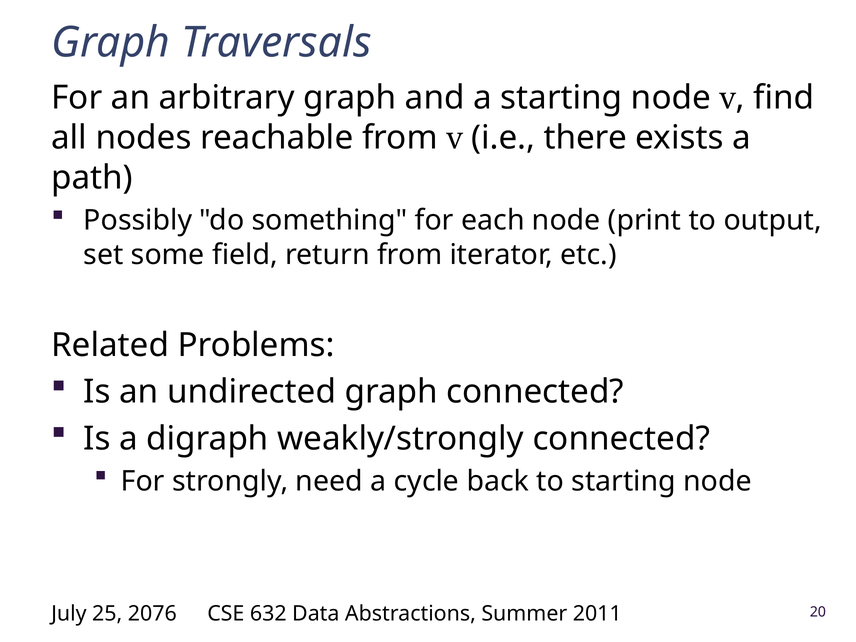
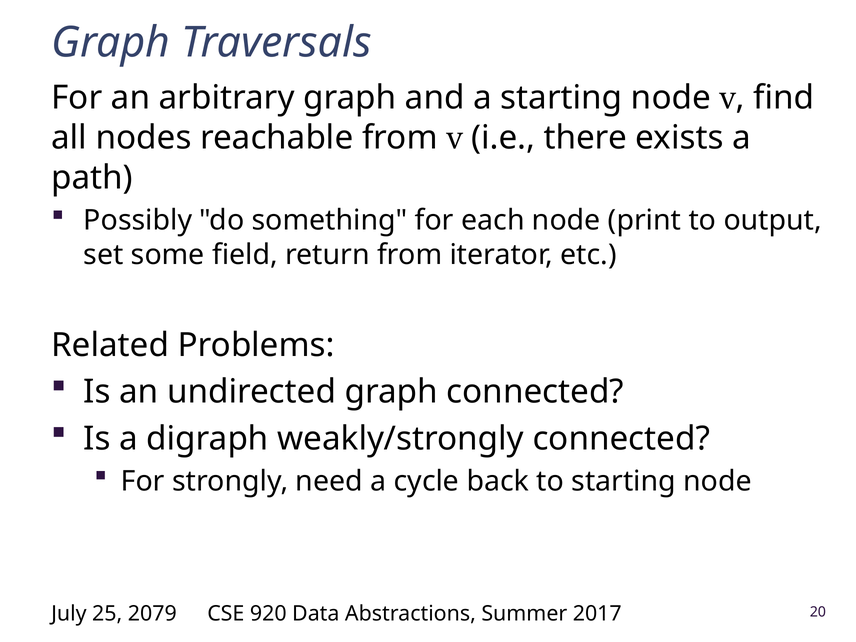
2076: 2076 -> 2079 (152, 614)
632: 632 -> 920 (268, 614)
2011: 2011 -> 2017 (597, 614)
